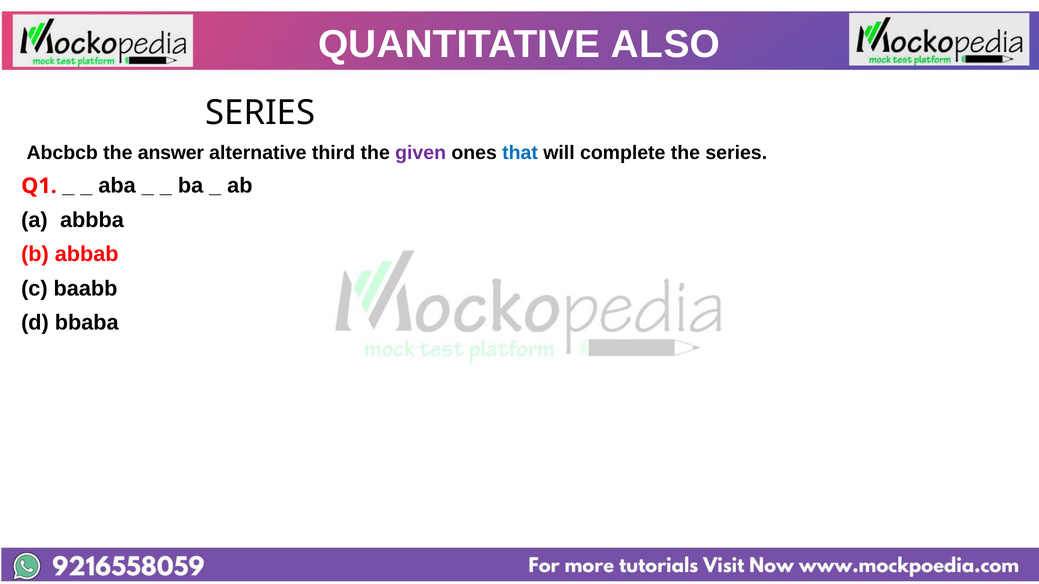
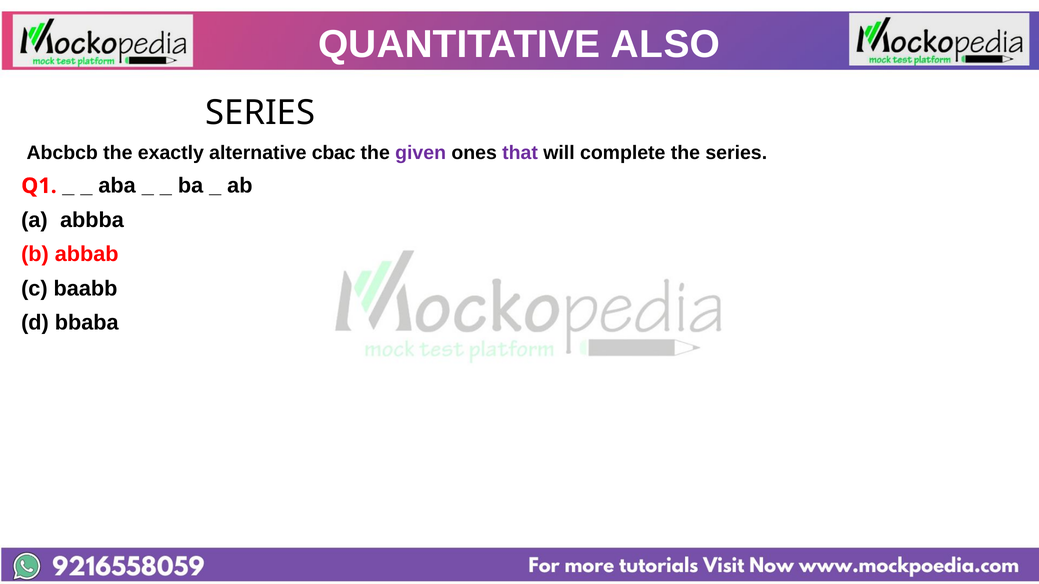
answer: answer -> exactly (171, 153)
third: third -> cbac (334, 153)
that colour: blue -> purple (520, 153)
